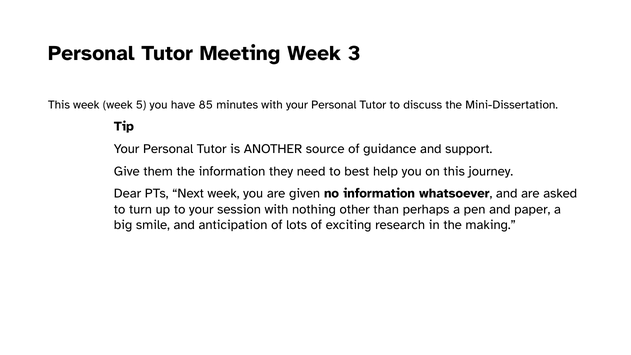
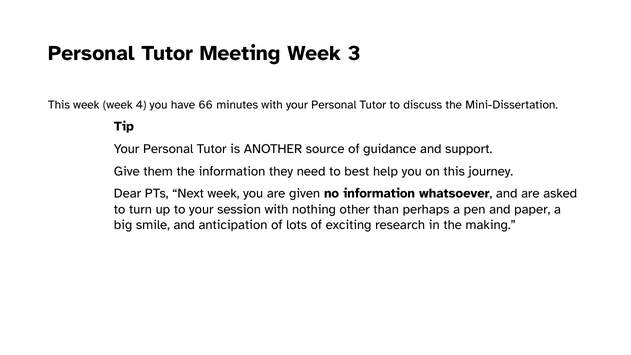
5: 5 -> 4 (141, 105)
85: 85 -> 66 (206, 105)
